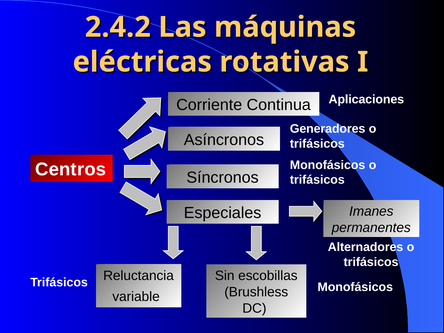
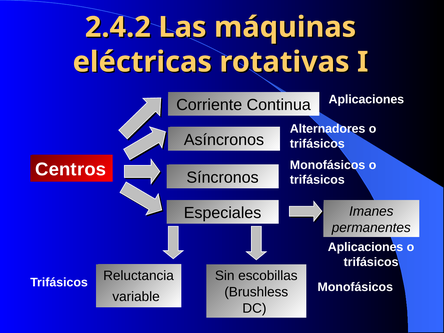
Generadores: Generadores -> Alternadores (328, 129)
Alternadores: Alternadores -> Aplicaciones (366, 247)
